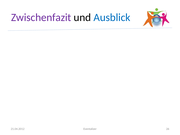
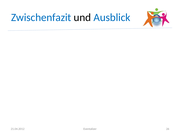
Zwischenfazit colour: purple -> blue (41, 17)
